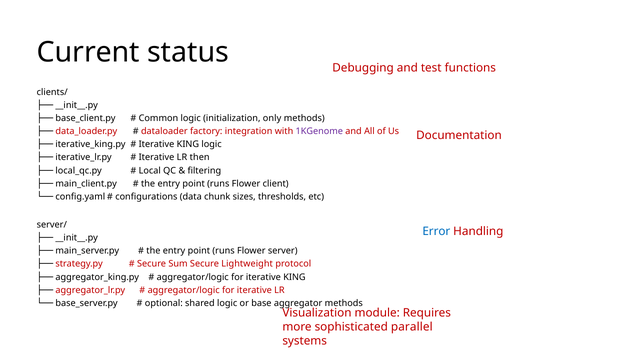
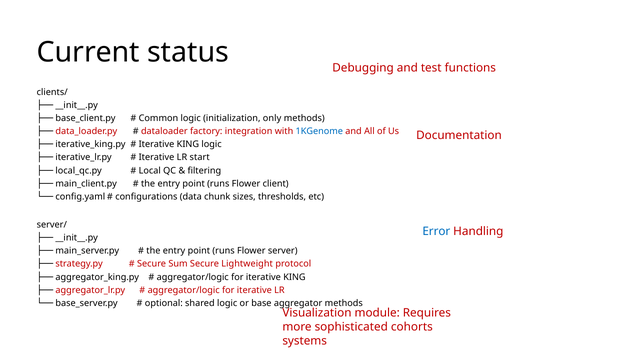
1KGenome colour: purple -> blue (319, 132)
then: then -> start (200, 158)
parallel: parallel -> cohorts (412, 327)
